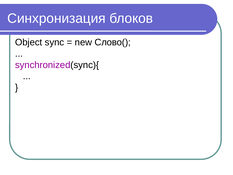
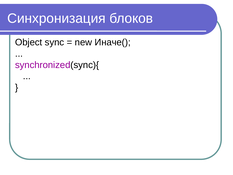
Слово(: Слово( -> Иначе( (113, 42)
